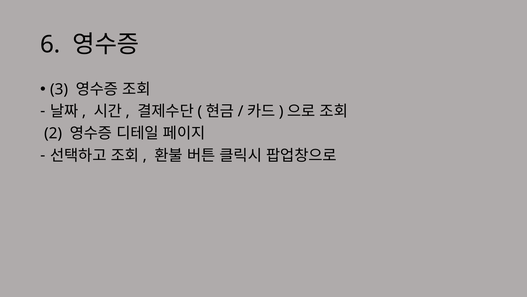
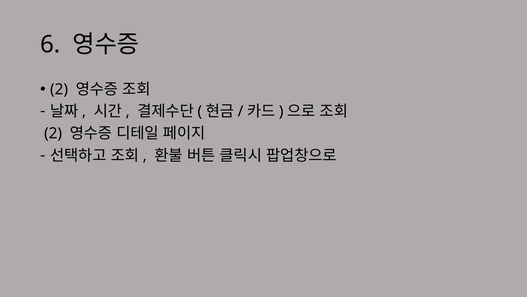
3: 3 -> 2 (59, 89)
